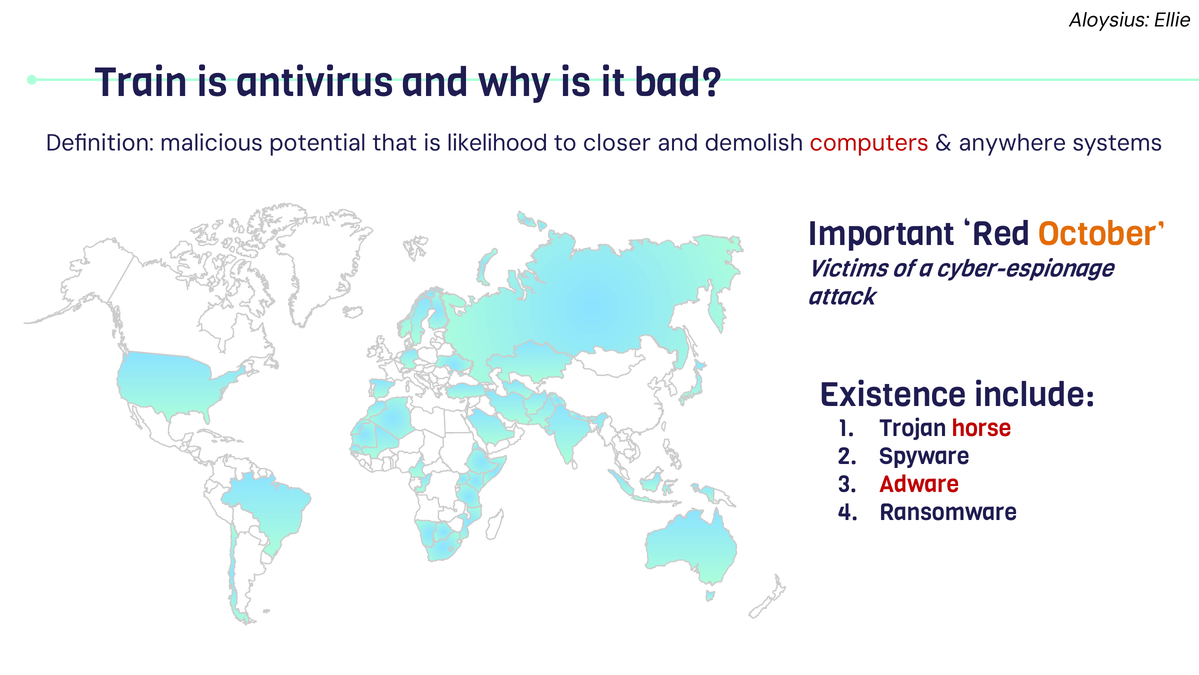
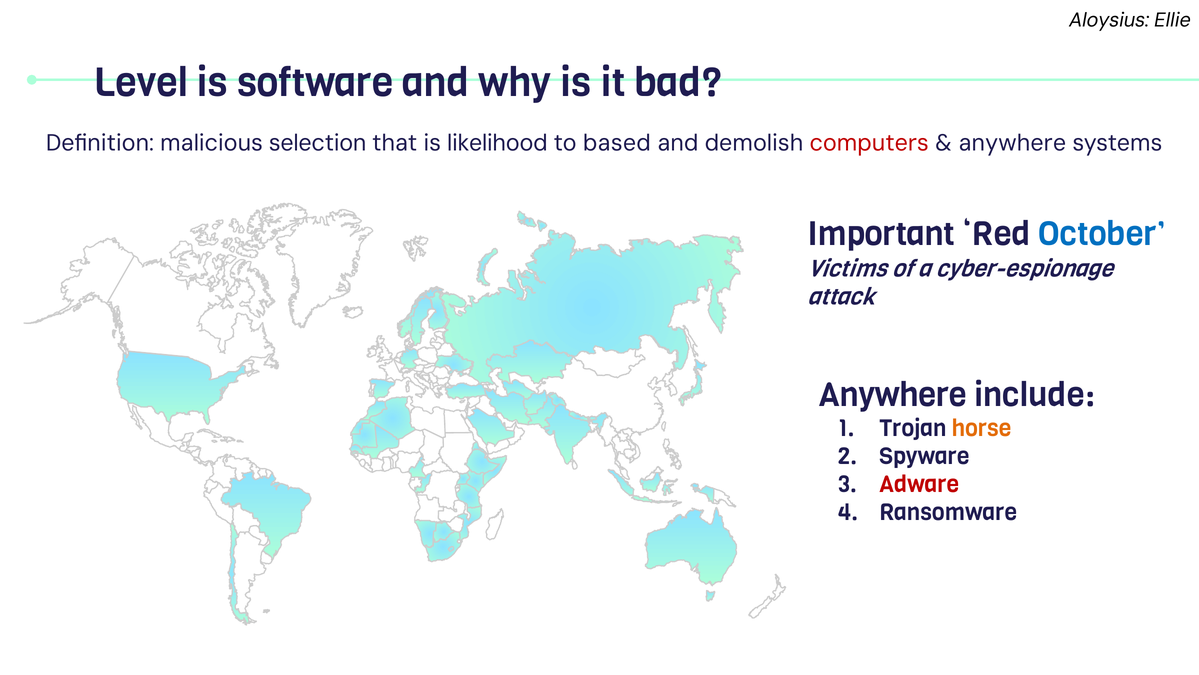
Train: Train -> Level (141, 83)
antivirus: antivirus -> software (315, 83)
potential: potential -> selection (318, 143)
closer: closer -> based (617, 143)
October colour: orange -> blue (1102, 234)
Existence: Existence -> Anywhere (893, 395)
horse colour: red -> orange (982, 428)
